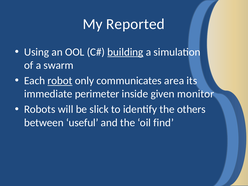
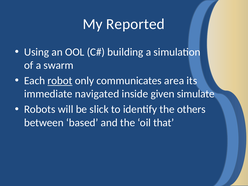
building underline: present -> none (125, 52)
perimeter: perimeter -> navigated (97, 94)
monitor: monitor -> simulate (196, 94)
useful: useful -> based (82, 123)
find: find -> that (164, 123)
